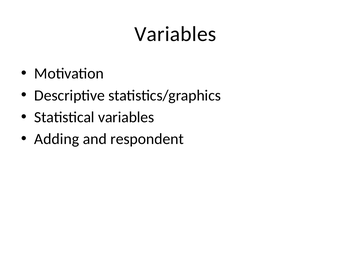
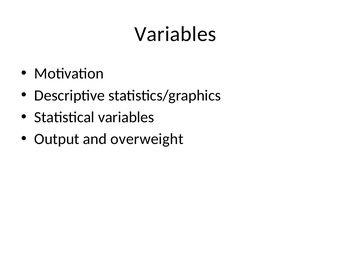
Adding: Adding -> Output (57, 139)
respondent: respondent -> overweight (147, 139)
